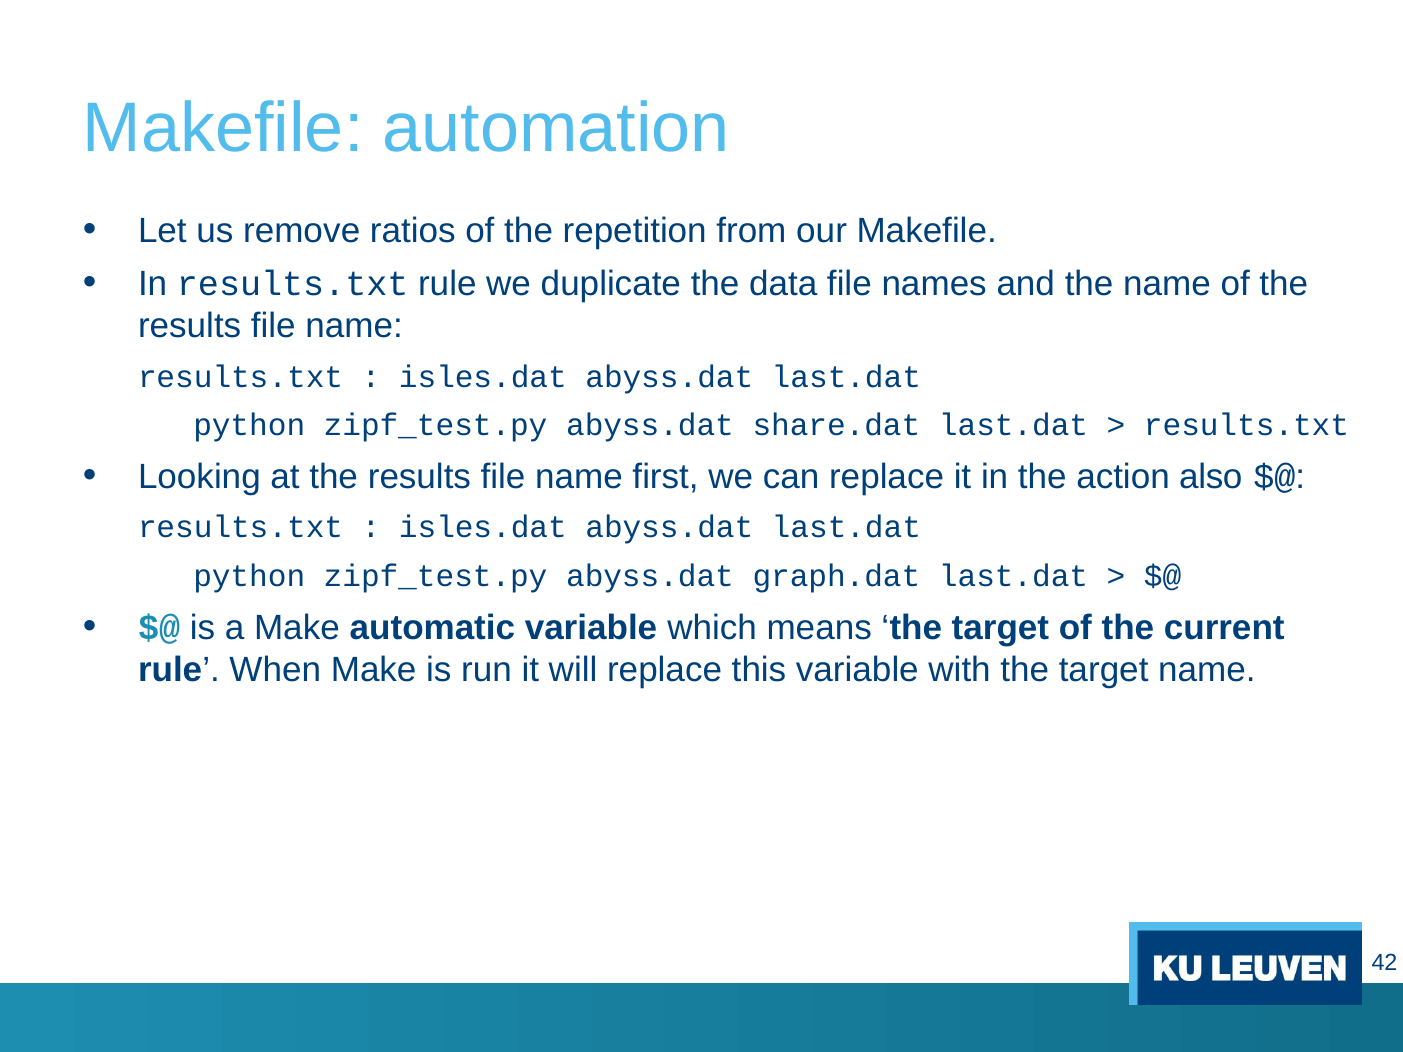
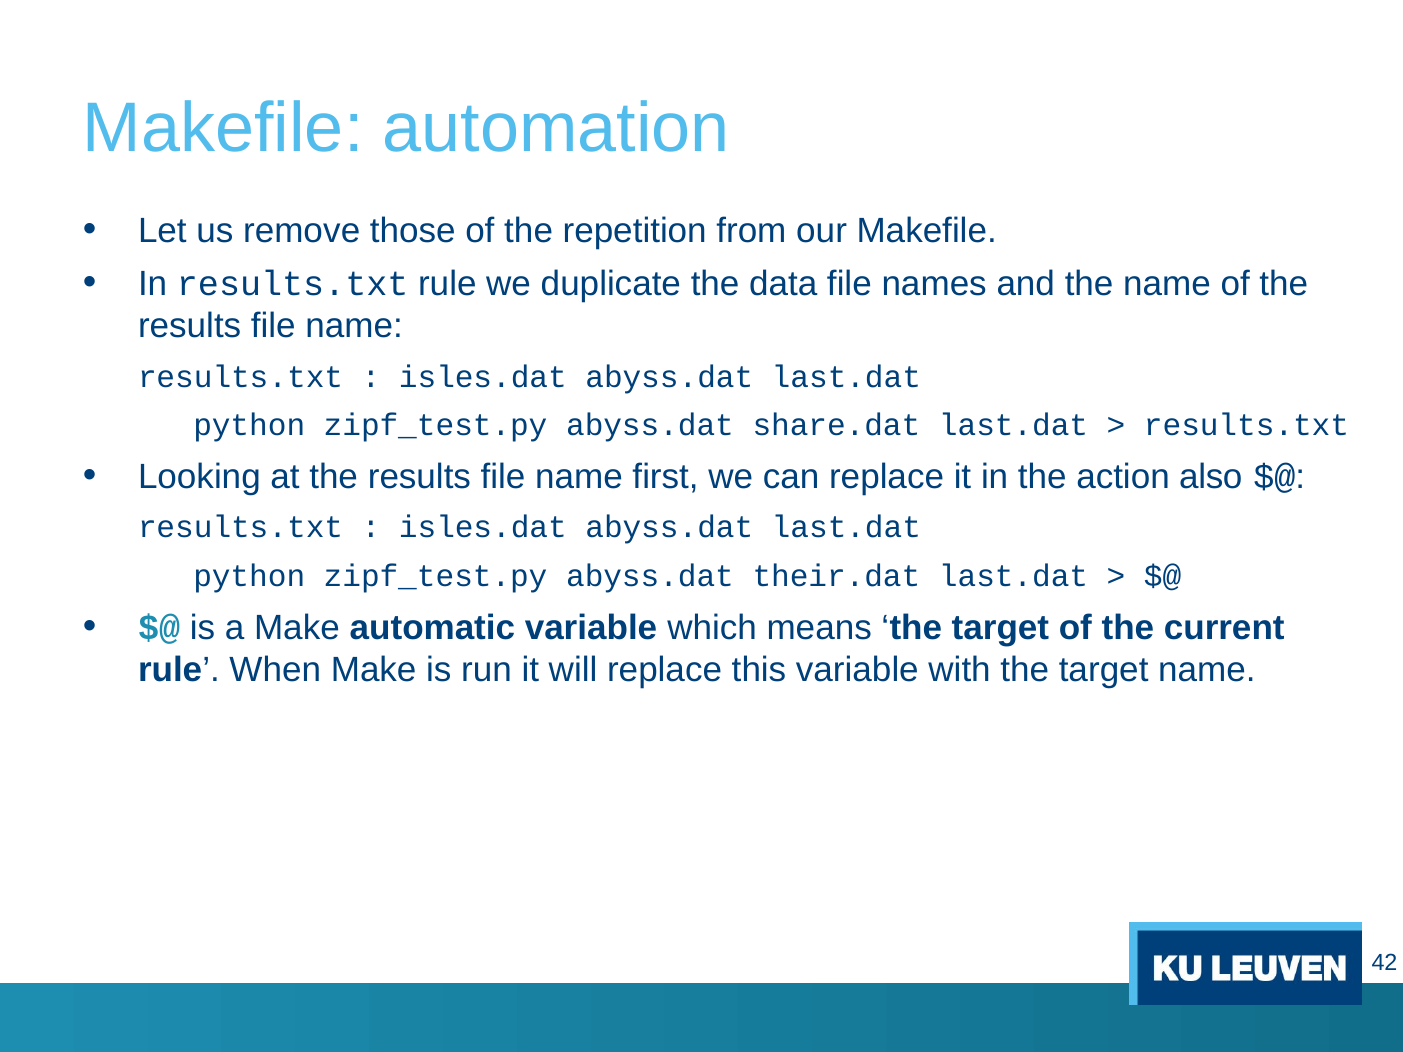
ratios: ratios -> those (413, 231)
graph.dat: graph.dat -> their.dat (836, 576)
